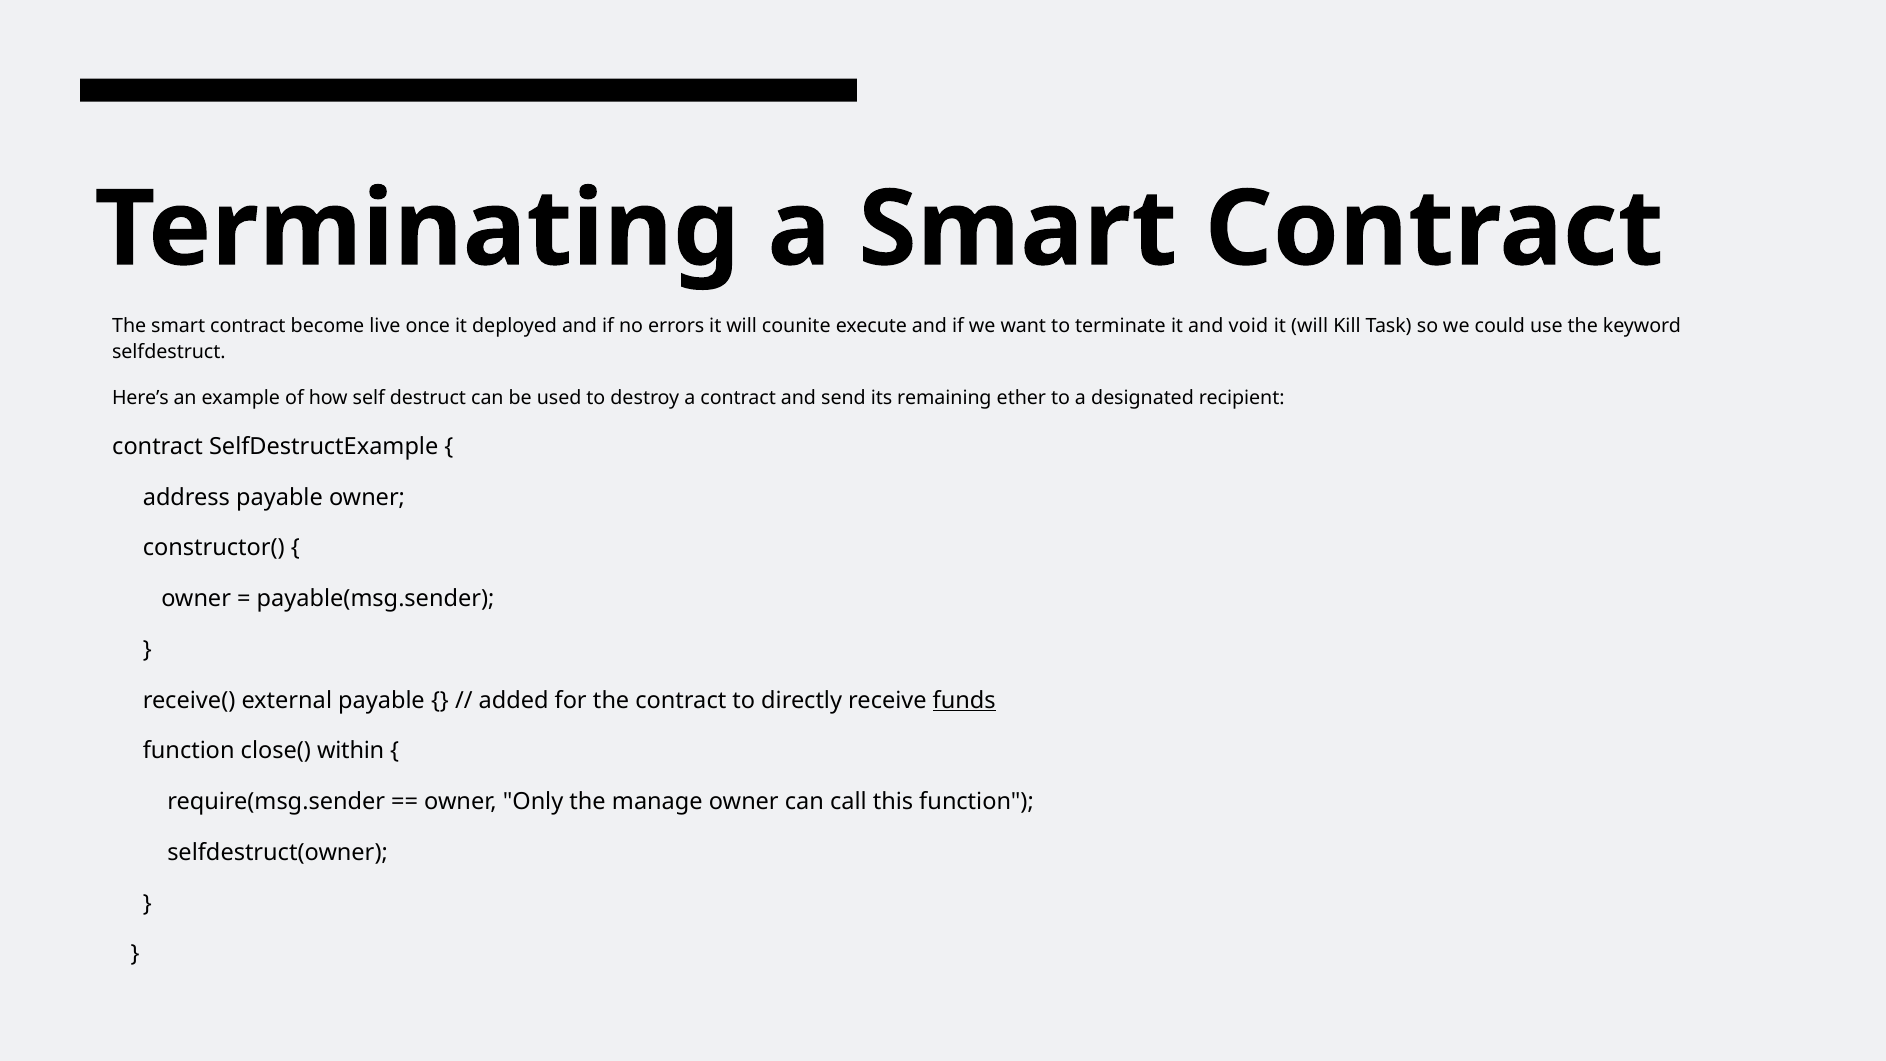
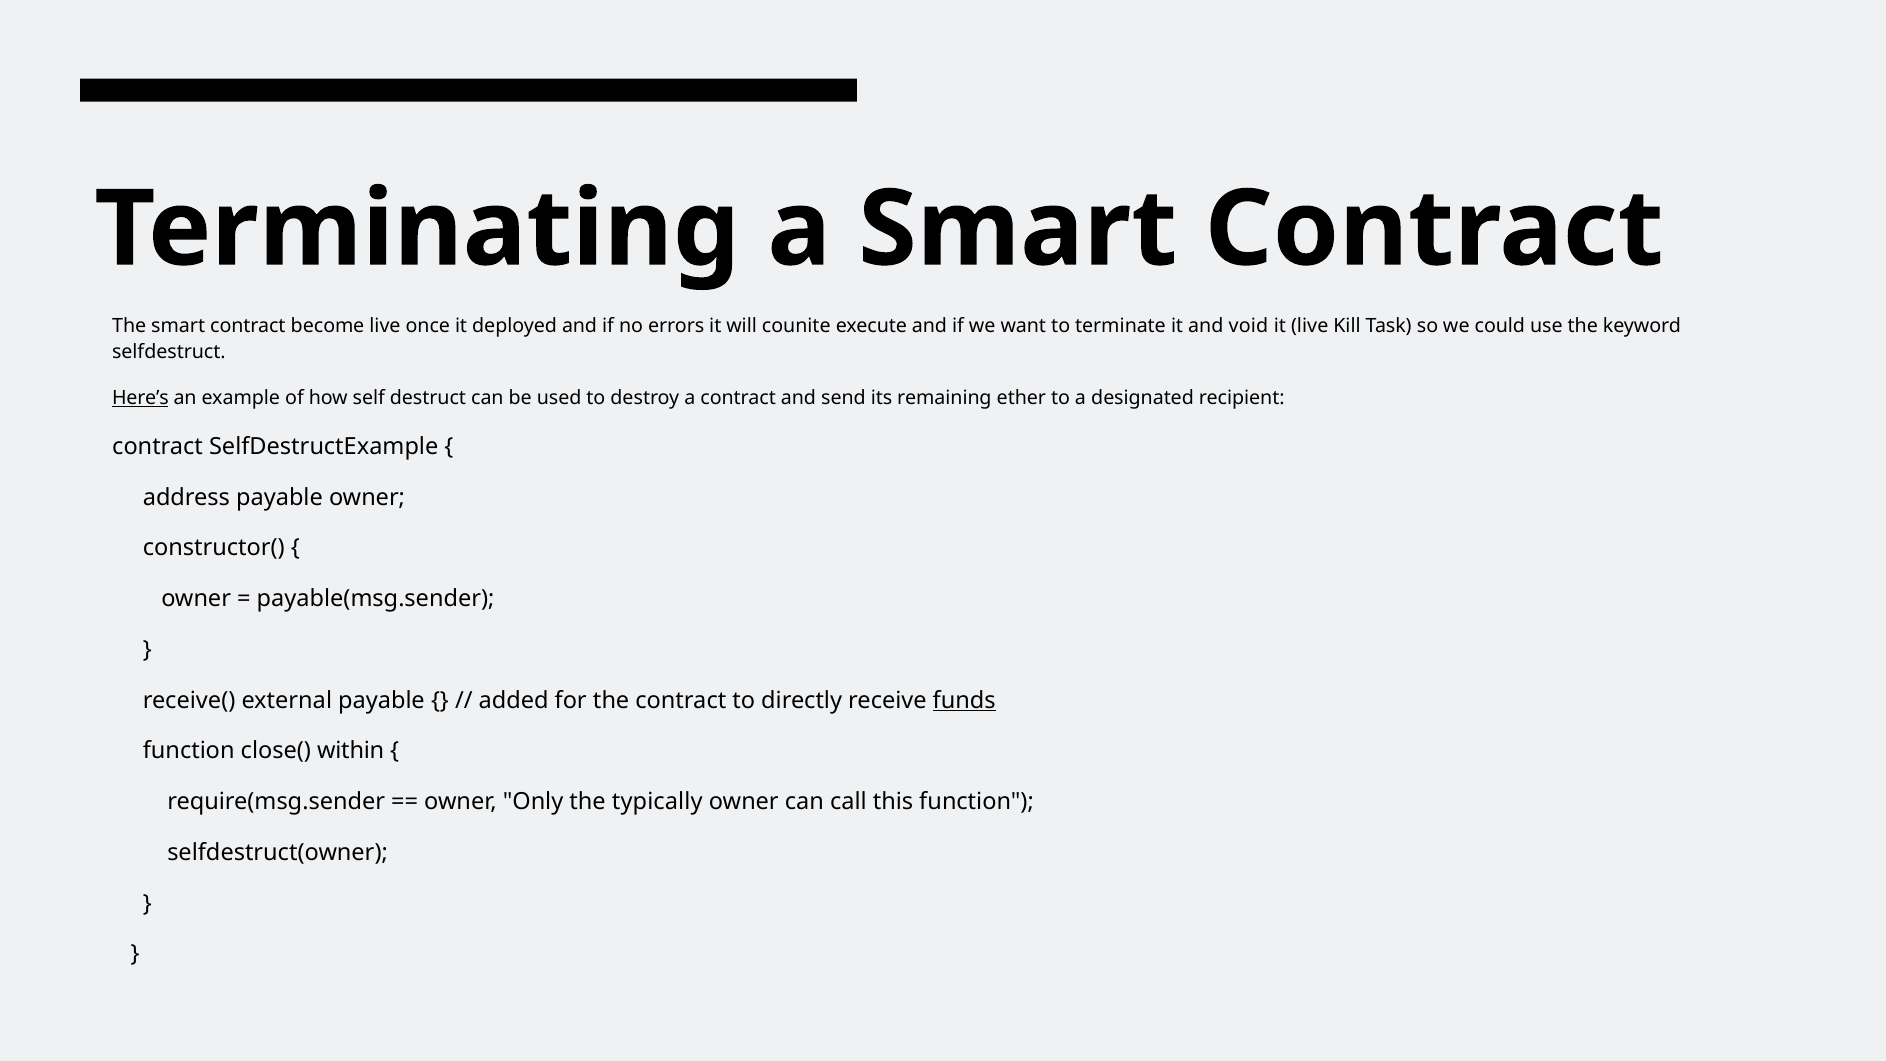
will: will -> live (1310, 326)
Here’s underline: none -> present (140, 398)
manage: manage -> typically (657, 802)
